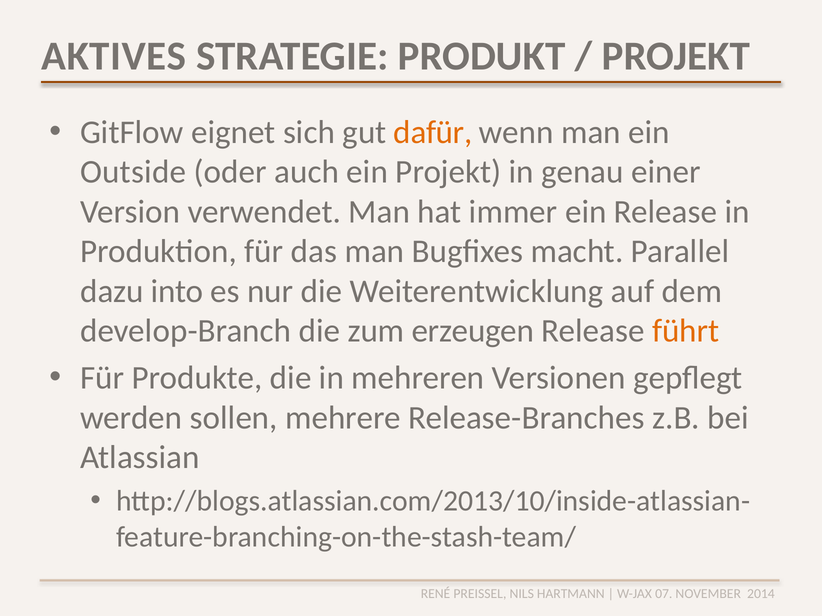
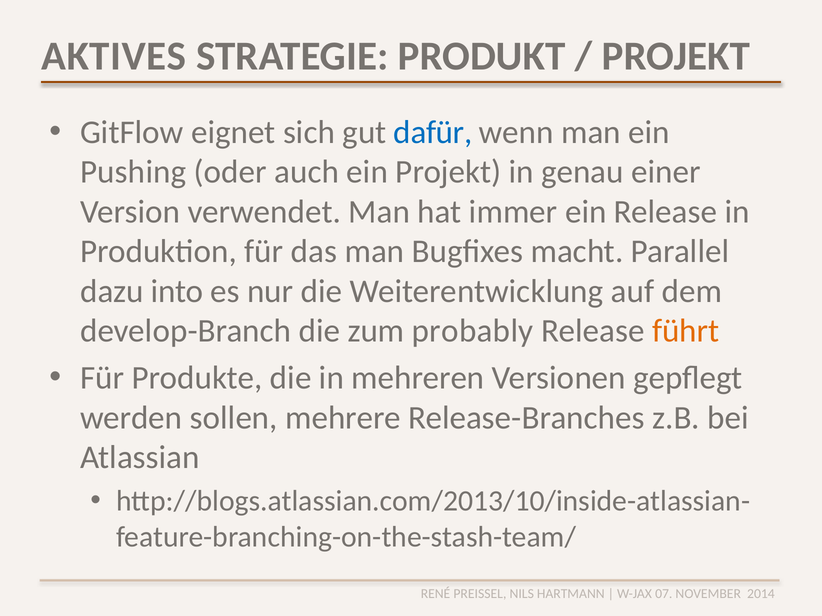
dafür colour: orange -> blue (433, 132)
Outside: Outside -> Pushing (133, 172)
erzeugen: erzeugen -> probably (473, 331)
